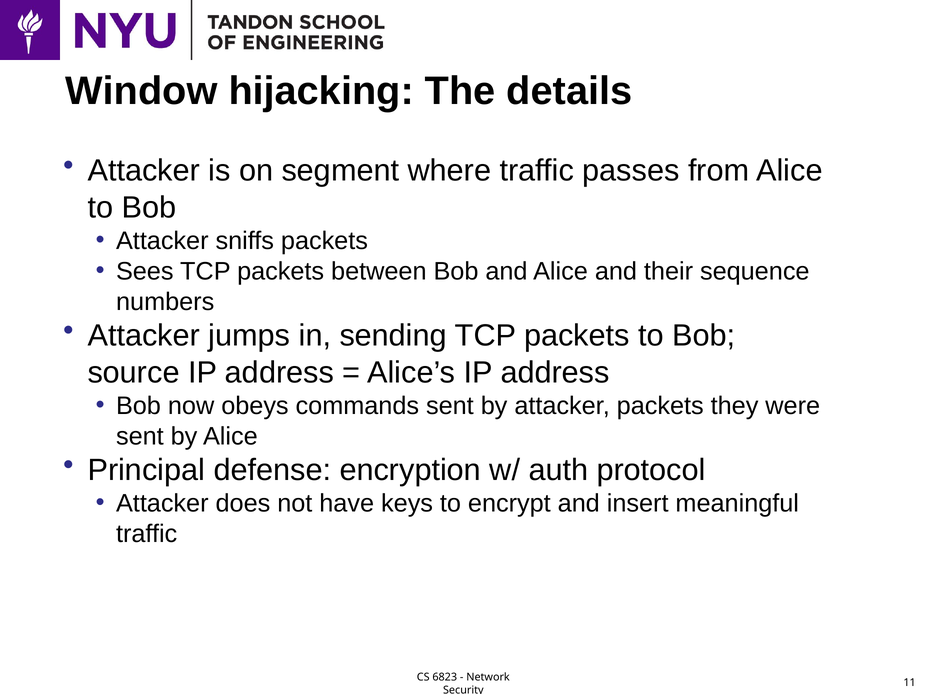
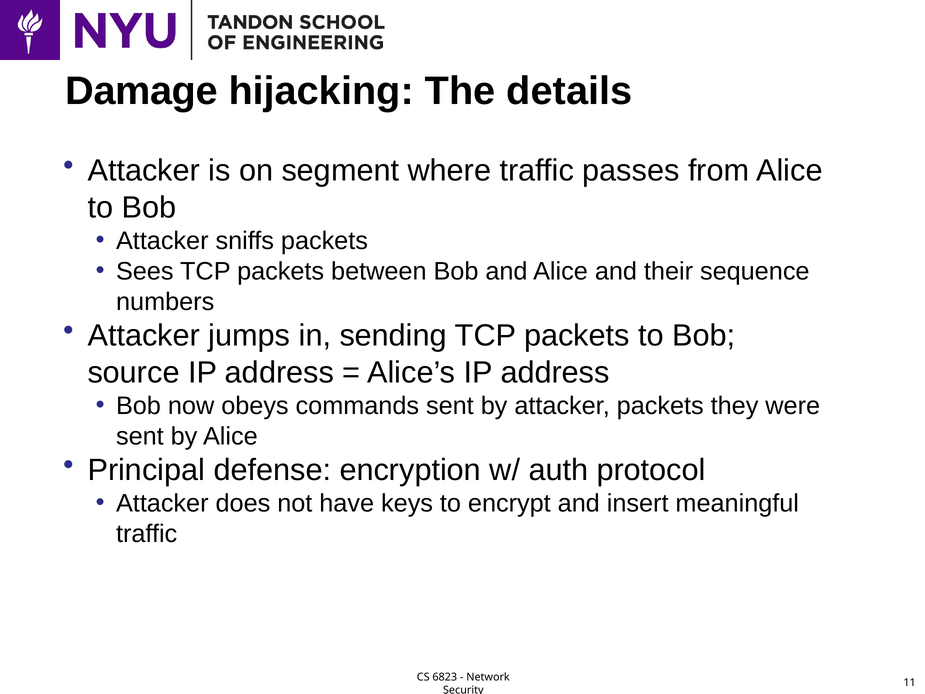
Window: Window -> Damage (142, 91)
